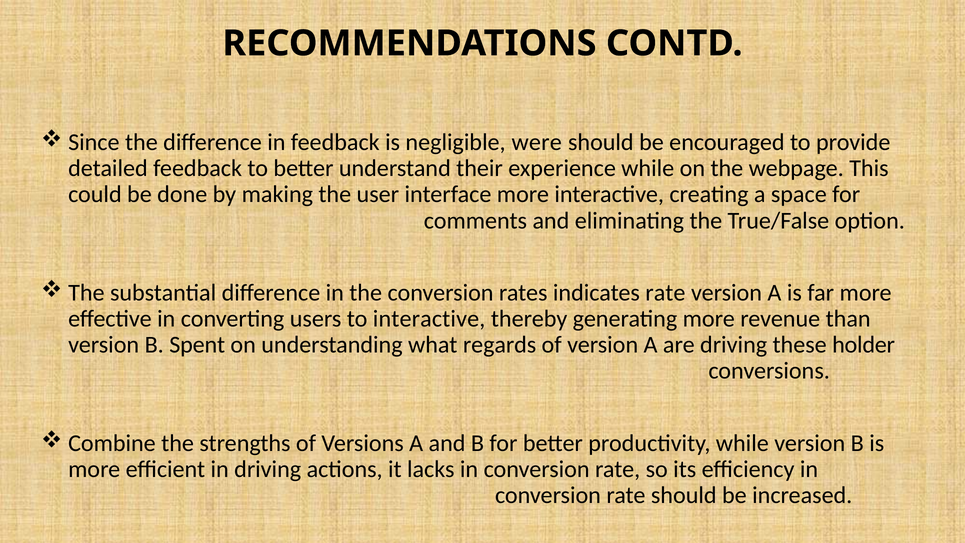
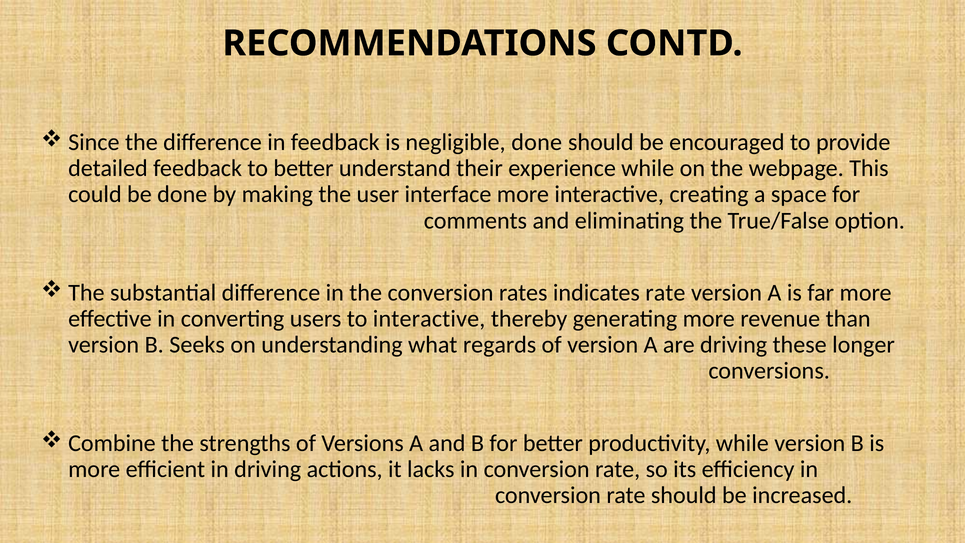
negligible were: were -> done (537, 142)
Spent: Spent -> Seeks (197, 345)
holder: holder -> longer (863, 345)
